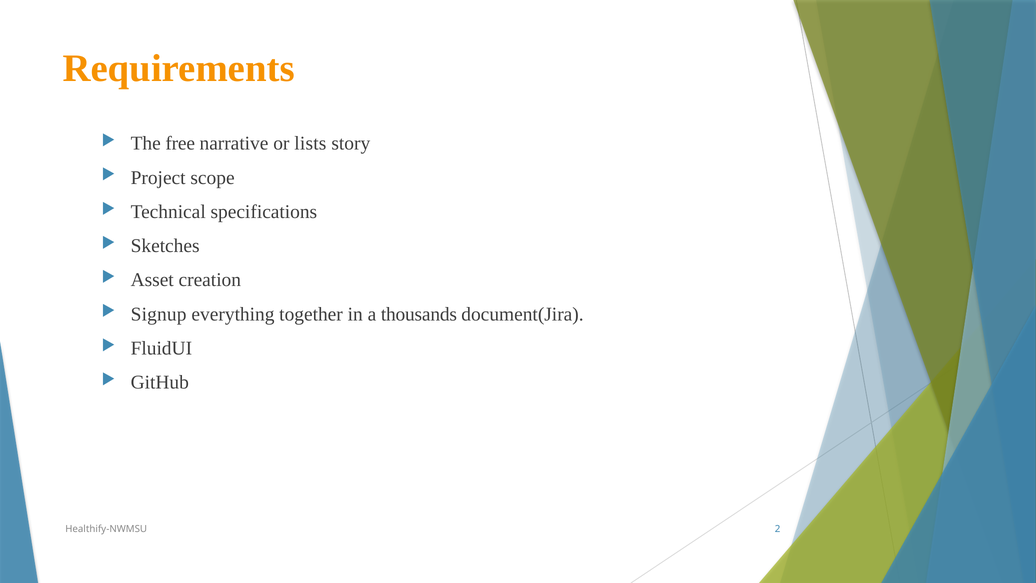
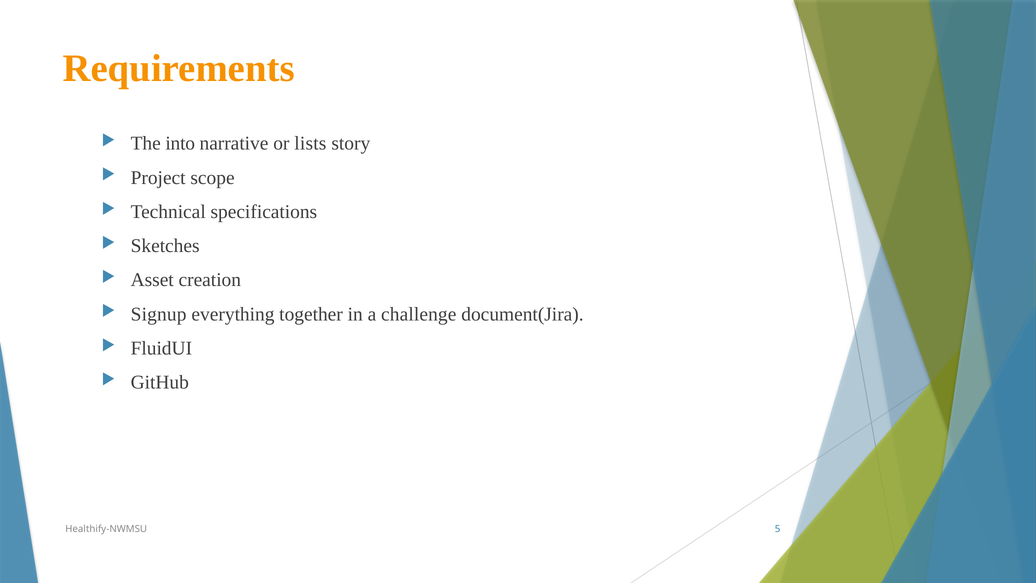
free: free -> into (180, 143)
thousands: thousands -> challenge (419, 314)
2: 2 -> 5 (778, 529)
